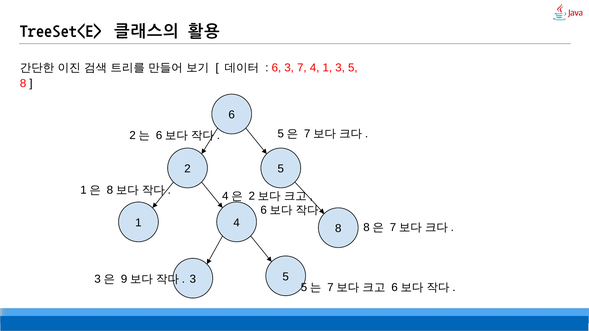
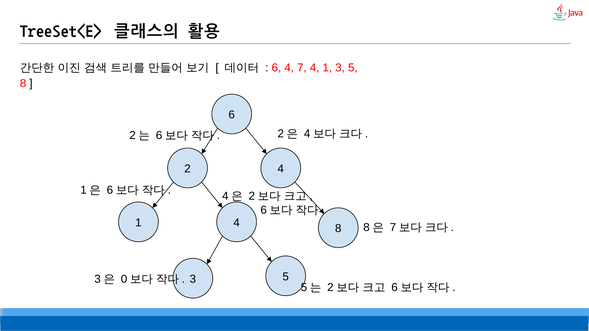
6 3: 3 -> 4 (289, 68)
5: 5 -> 2 (281, 134)
7: 7 -> 4 (307, 134)
2 5: 5 -> 4 (281, 169)
8: 8 -> 6 (110, 190)
9: 9 -> 0 (124, 279)
7: 7 -> 2 (330, 288)
